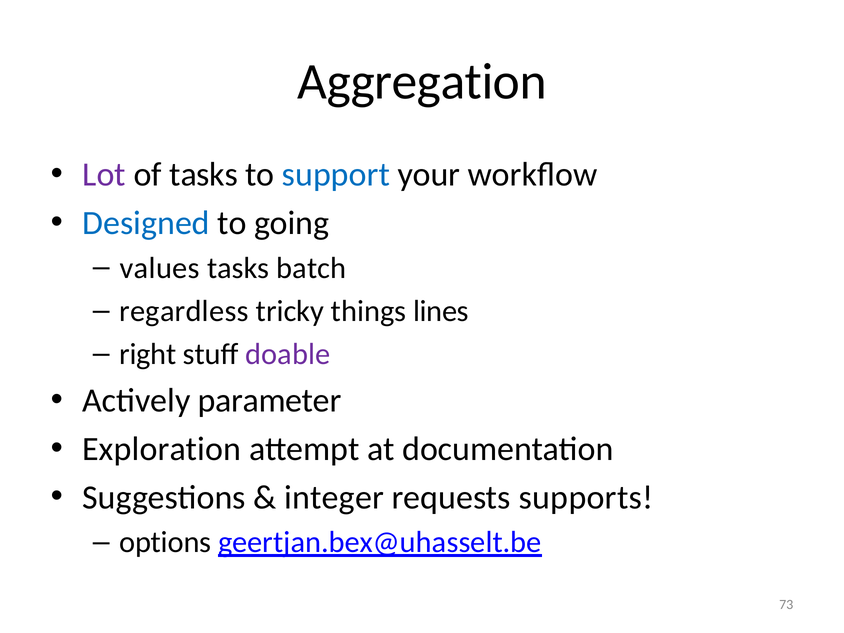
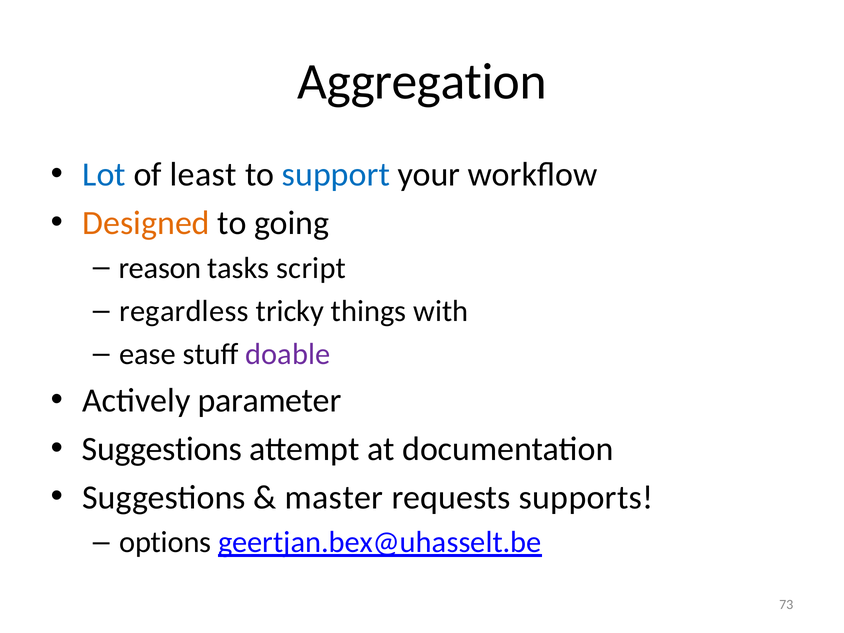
Lot colour: purple -> blue (104, 175)
of tasks: tasks -> least (203, 175)
Designed colour: blue -> orange (146, 223)
values: values -> reason (160, 268)
batch: batch -> script (311, 268)
lines: lines -> with (441, 311)
right: right -> ease (148, 354)
Exploration: Exploration -> Suggestions (162, 449)
integer: integer -> master (334, 497)
